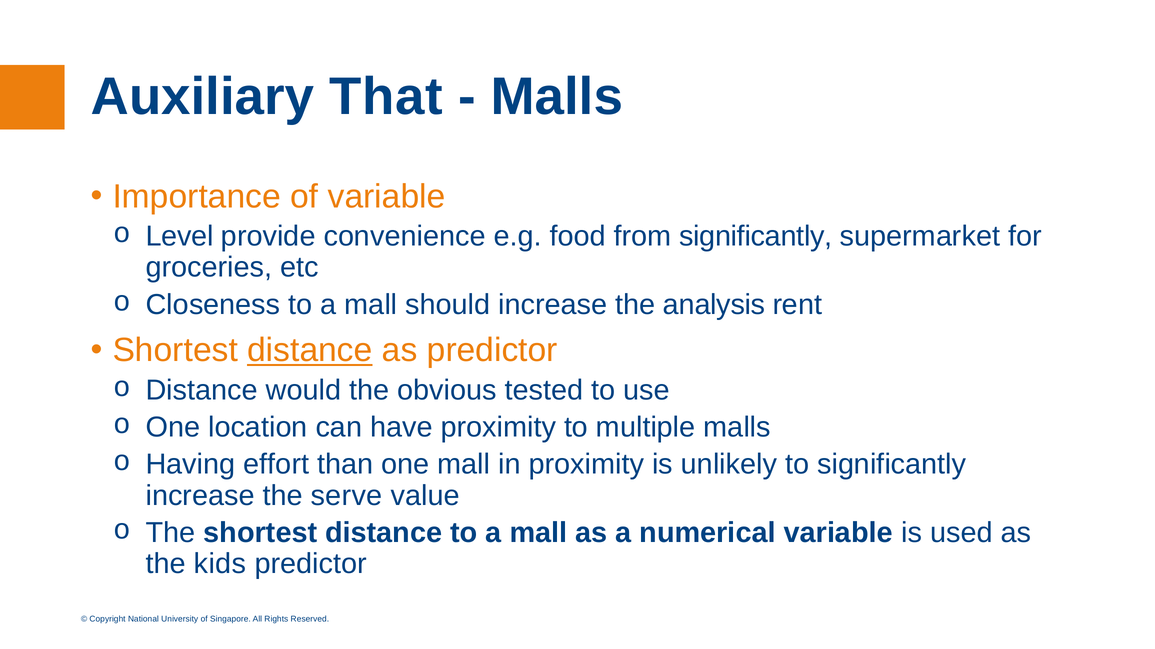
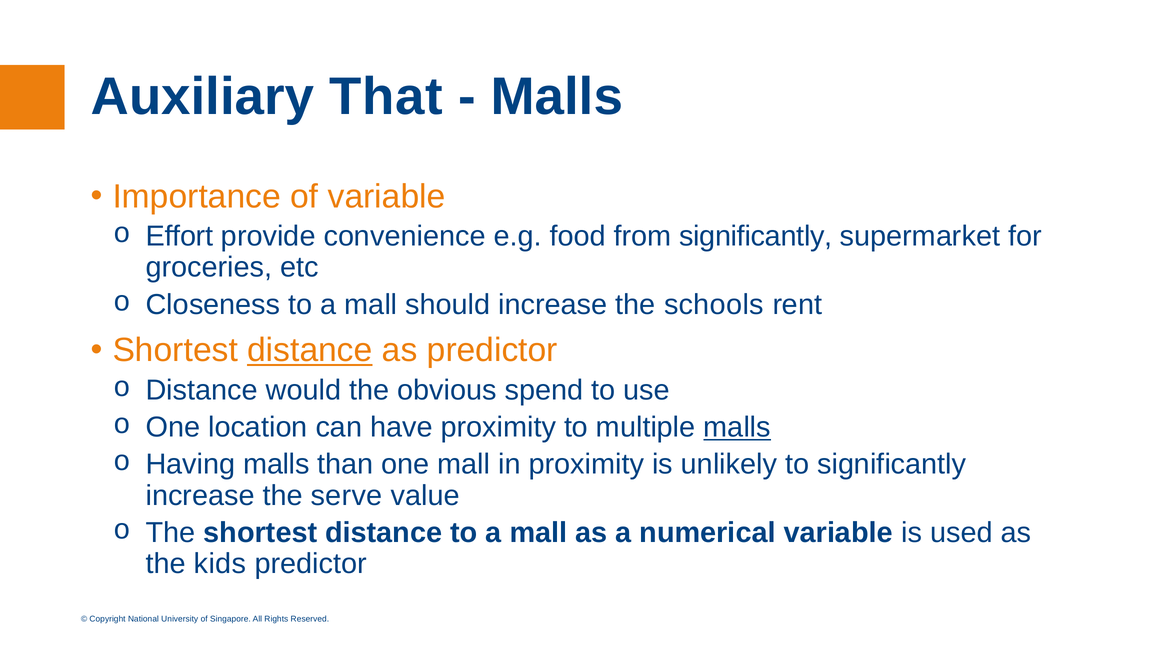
Level: Level -> Effort (179, 237)
analysis: analysis -> schools (714, 305)
tested: tested -> spend (544, 391)
malls underline: none -> present (737, 428)
Having effort: effort -> malls (276, 465)
